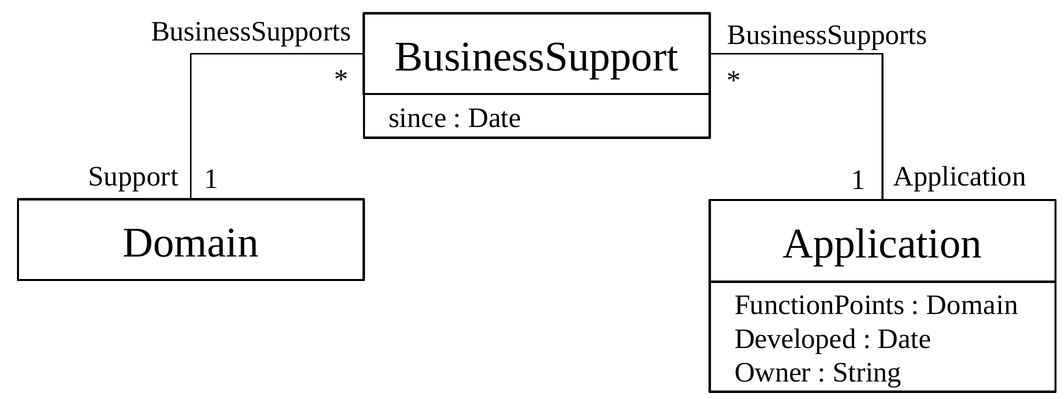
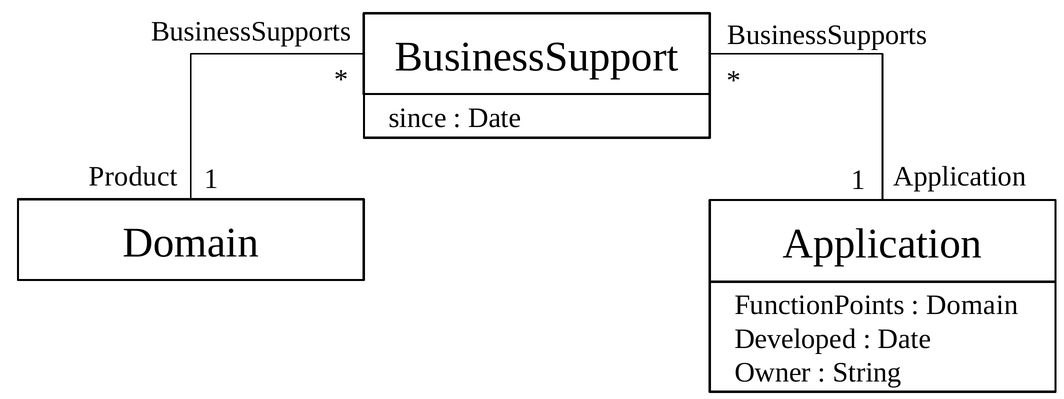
Support: Support -> Product (133, 177)
